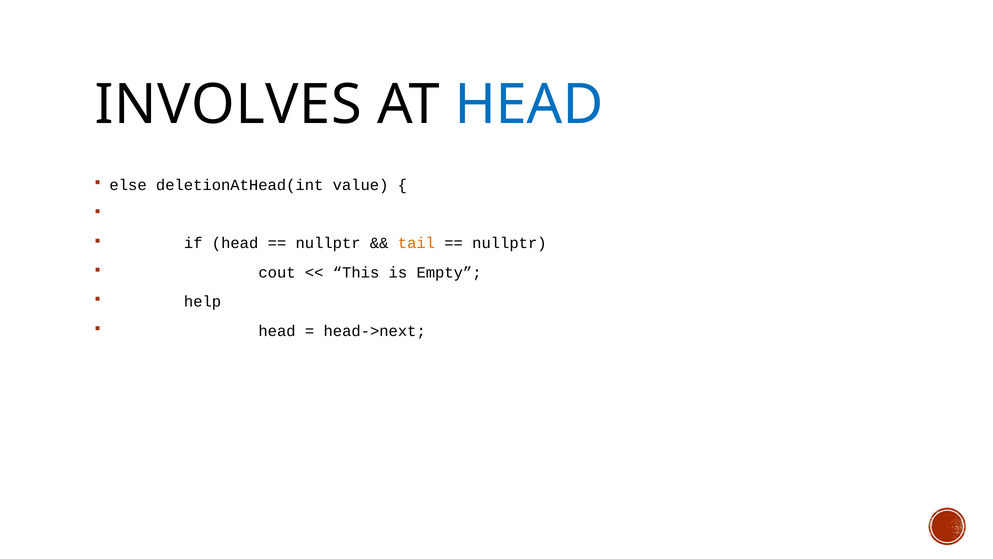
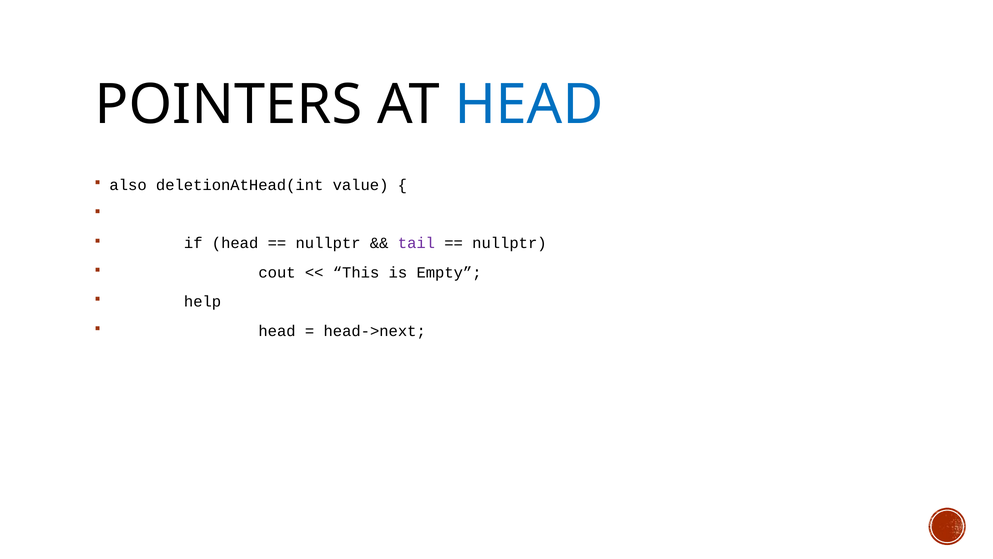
INVOLVES: INVOLVES -> POINTERS (228, 105)
else: else -> also (128, 185)
tail colour: orange -> purple (416, 243)
